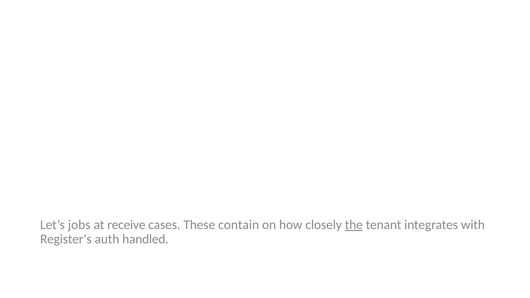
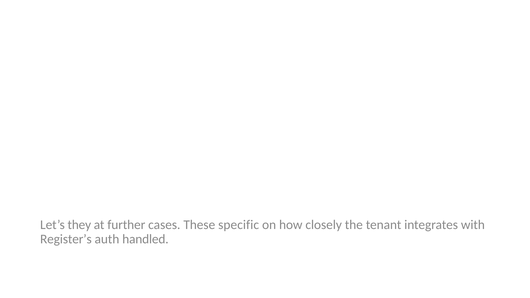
jobs: jobs -> they (79, 225)
receive: receive -> further (126, 225)
contain: contain -> specific (239, 225)
the underline: present -> none (354, 225)
